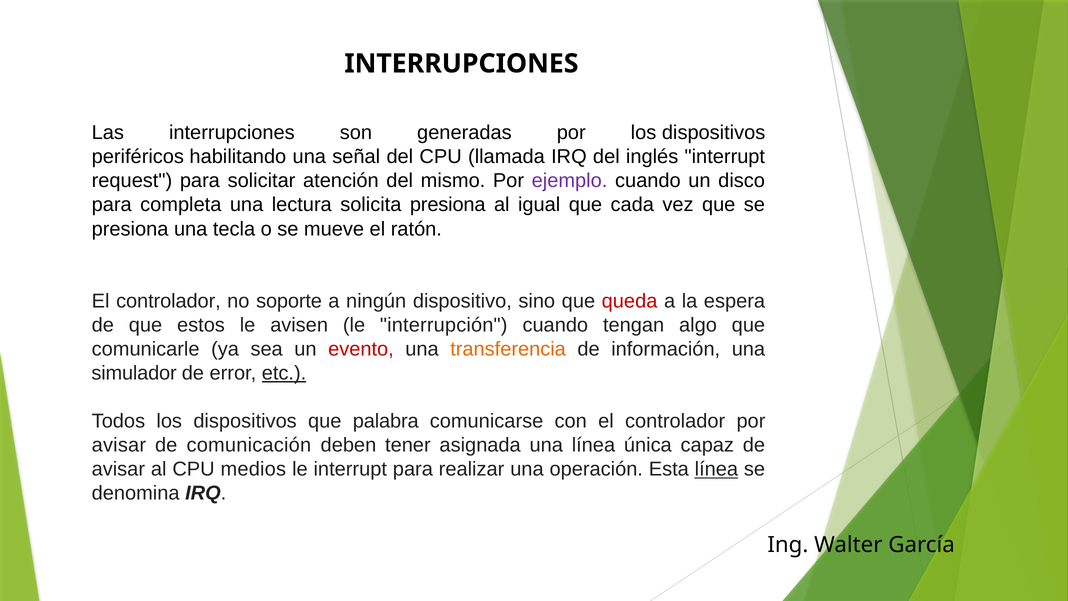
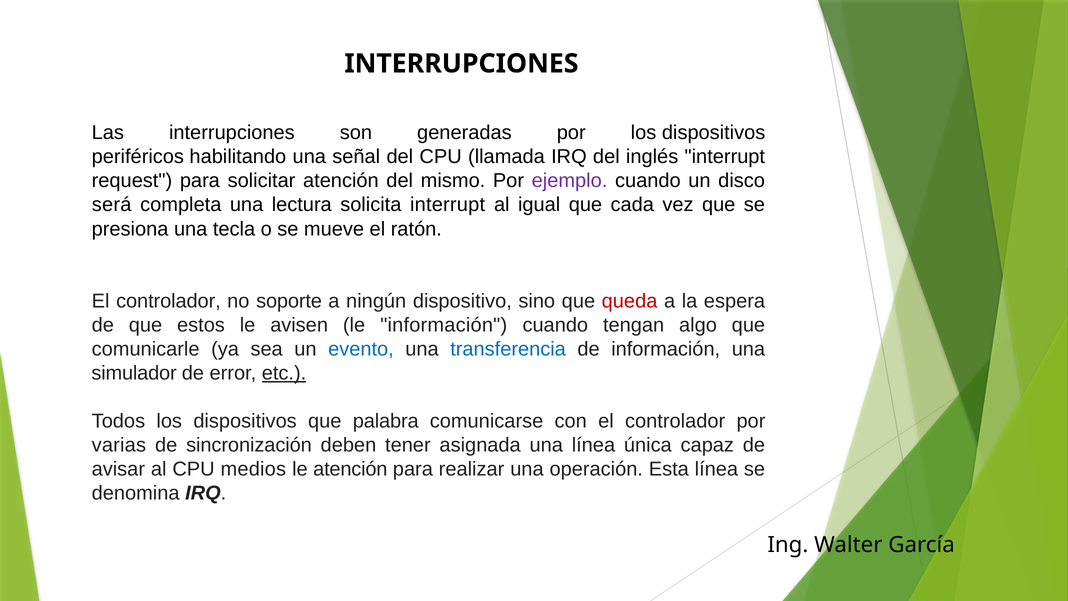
para: para -> será (112, 205)
solicita presiona: presiona -> interrupt (448, 205)
le interrupción: interrupción -> información (444, 325)
evento colour: red -> blue (361, 349)
transferencia colour: orange -> blue (508, 349)
avisar: avisar -> varias (119, 445)
comunicación: comunicación -> sincronización (249, 445)
le interrupt: interrupt -> atención (350, 469)
línea underline: present -> none (716, 469)
